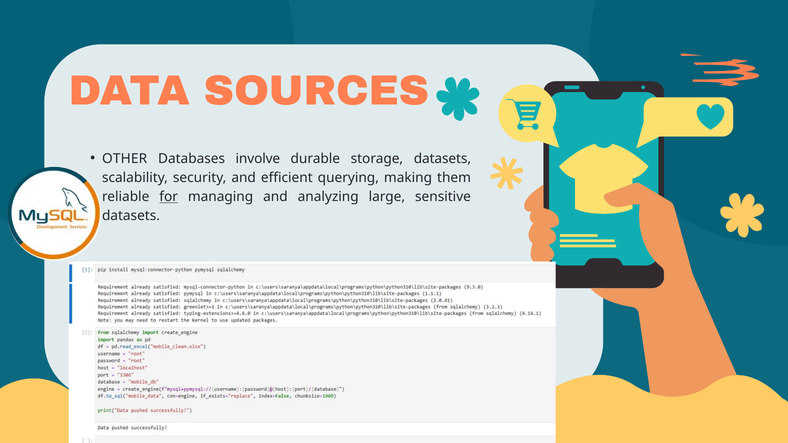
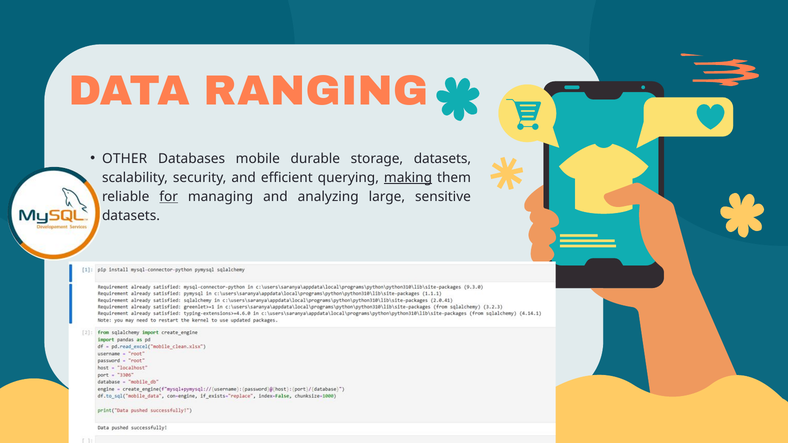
SOURCES: SOURCES -> RANGING (316, 91)
involve: involve -> mobile (258, 159)
making underline: none -> present (408, 178)
